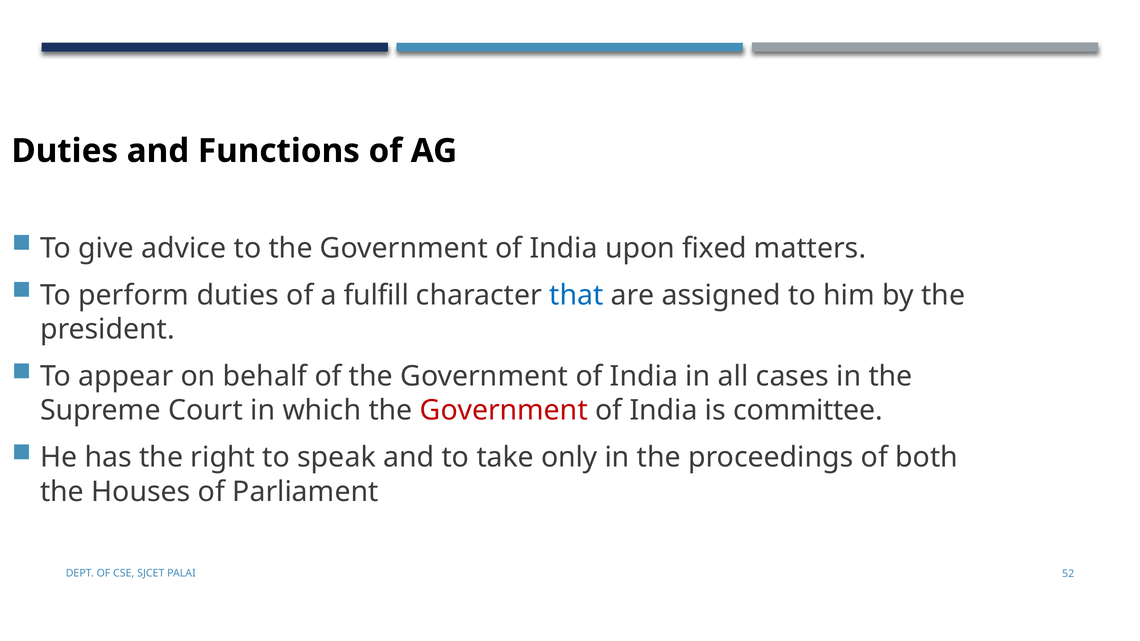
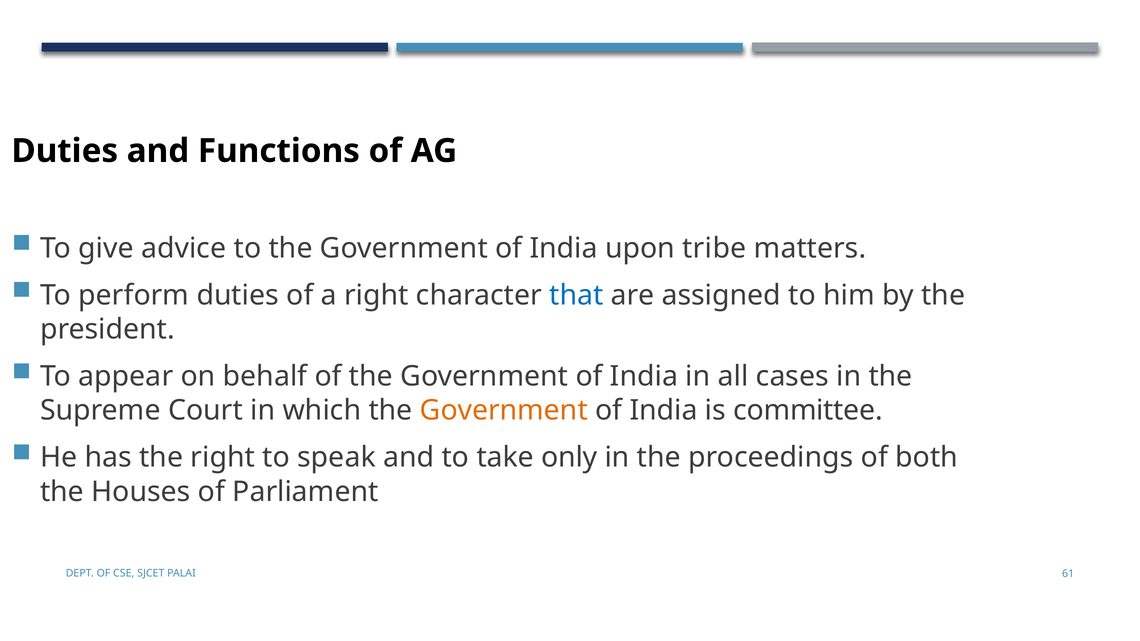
fixed: fixed -> tribe (714, 248)
a fulfill: fulfill -> right (376, 295)
Government colour: red -> orange (504, 411)
52: 52 -> 61 (1068, 574)
